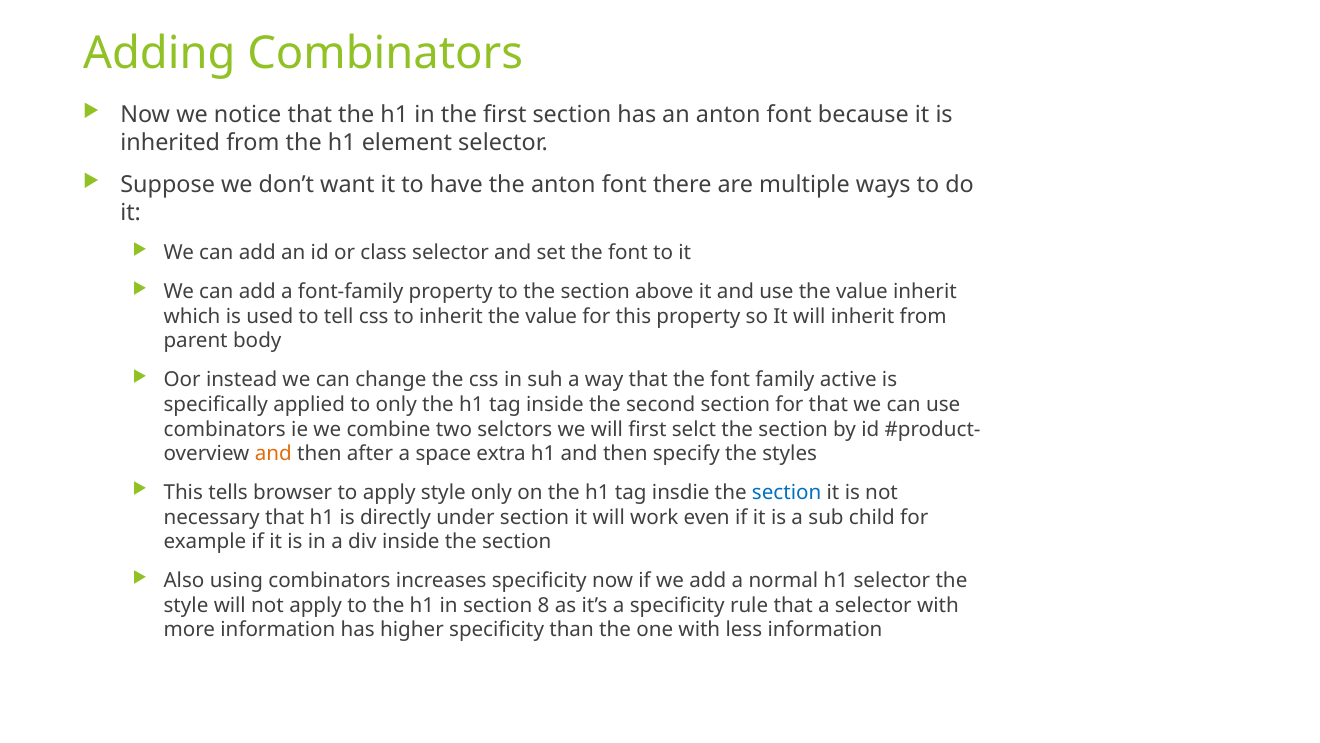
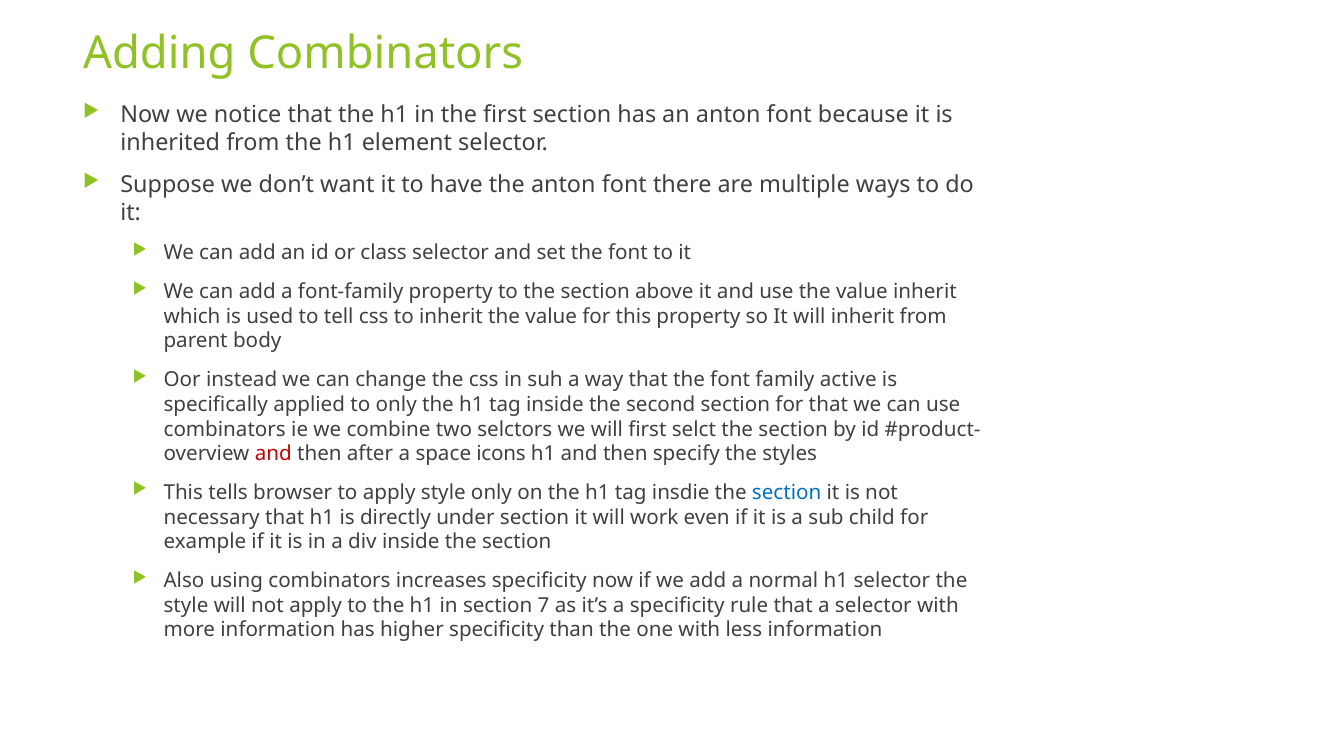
and colour: orange -> red (273, 454)
extra: extra -> icons (501, 454)
8: 8 -> 7 (544, 605)
